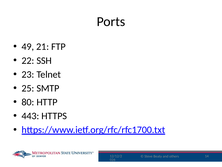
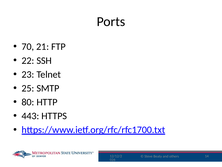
49: 49 -> 70 (28, 47)
